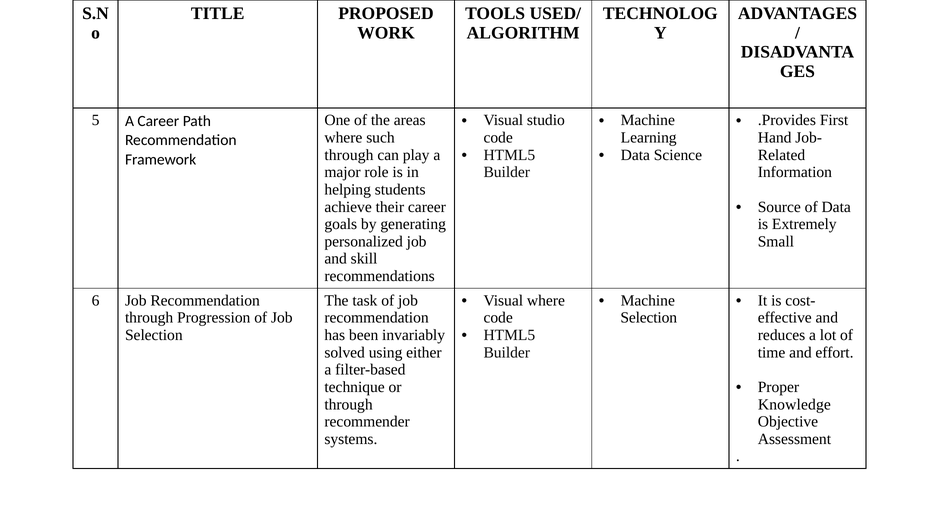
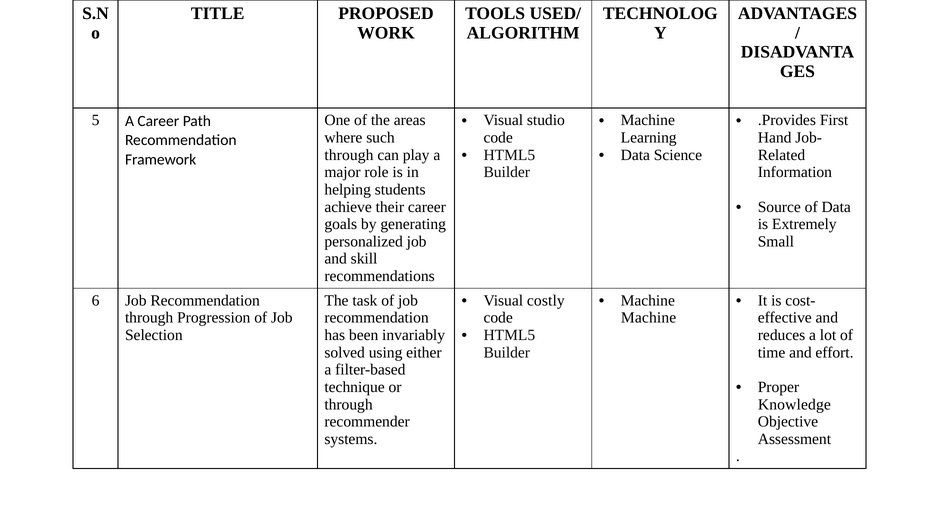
Visual where: where -> costly (546, 300)
Selection: Selection -> Machine (649, 318)
